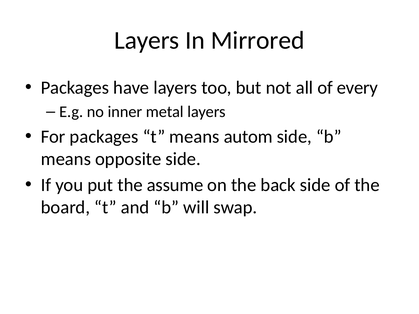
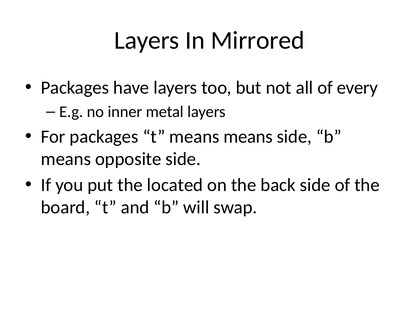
means autom: autom -> means (248, 137)
assume: assume -> located (175, 185)
